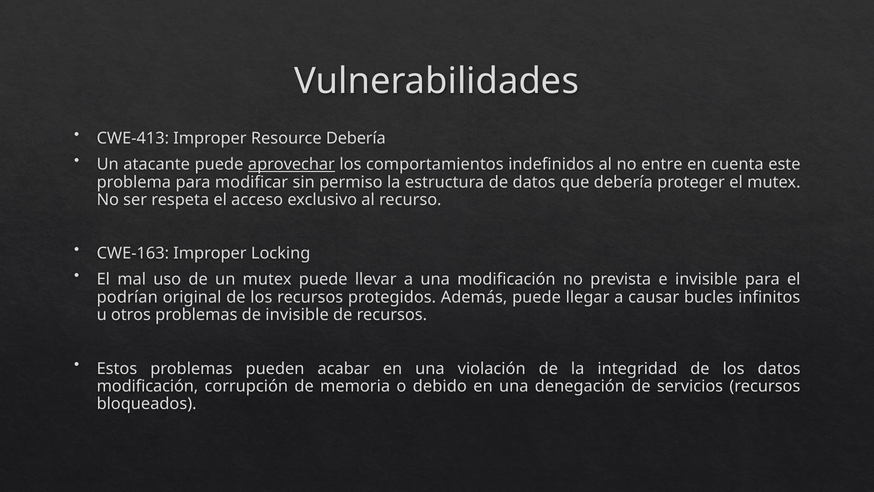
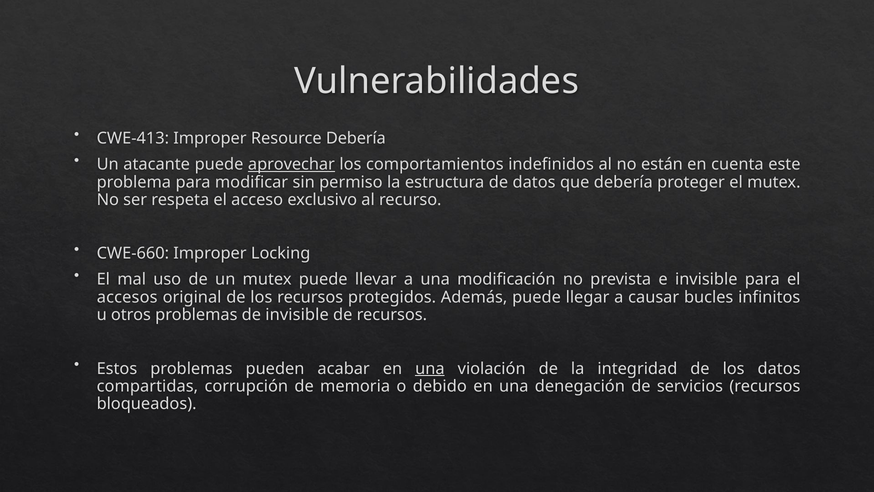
entre: entre -> están (662, 164)
CWE-163: CWE-163 -> CWE-660 (133, 253)
podrían: podrían -> accesos (127, 297)
una underline: none -> present (430, 368)
modificación: modificación -> compartidas (147, 386)
